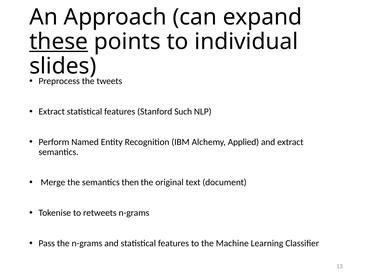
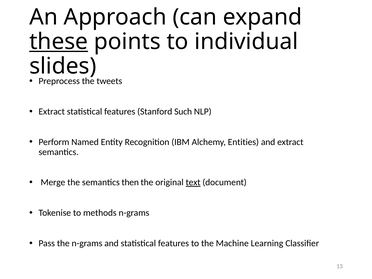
Applied: Applied -> Entities (243, 142)
text underline: none -> present (193, 182)
retweets: retweets -> methods (100, 213)
